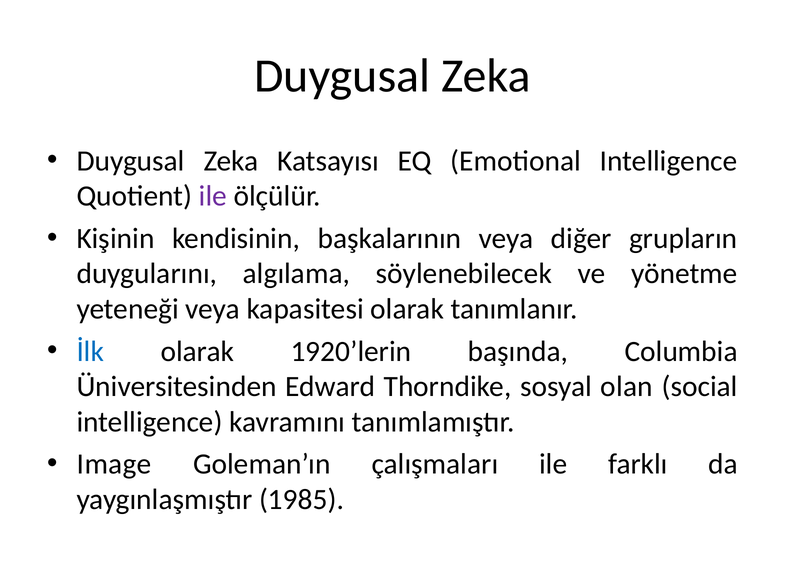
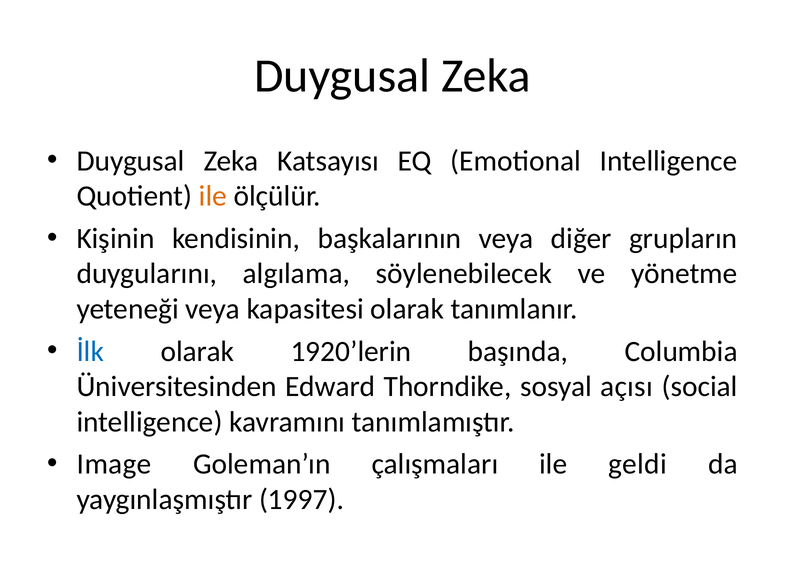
ile colour: purple -> orange (213, 196)
olan: olan -> açısı (627, 387)
farklı: farklı -> geldi (637, 465)
1985: 1985 -> 1997 (302, 500)
